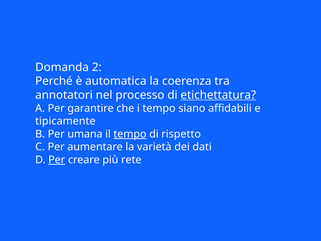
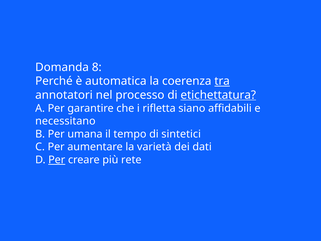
2: 2 -> 8 (97, 67)
tra underline: none -> present (222, 81)
i tempo: tempo -> rifletta (159, 108)
tipicamente: tipicamente -> necessitano (65, 121)
tempo underline: present -> none (130, 134)
rispetto: rispetto -> sintetici (181, 134)
